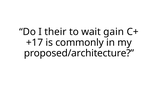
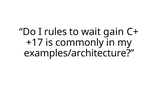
their: their -> rules (56, 32)
proposed/architecture: proposed/architecture -> examples/architecture (79, 53)
